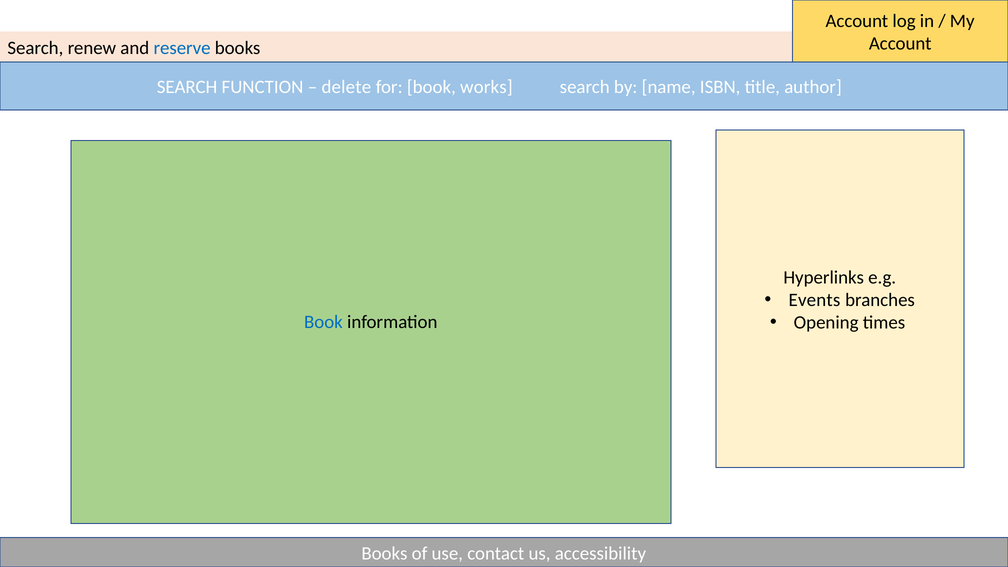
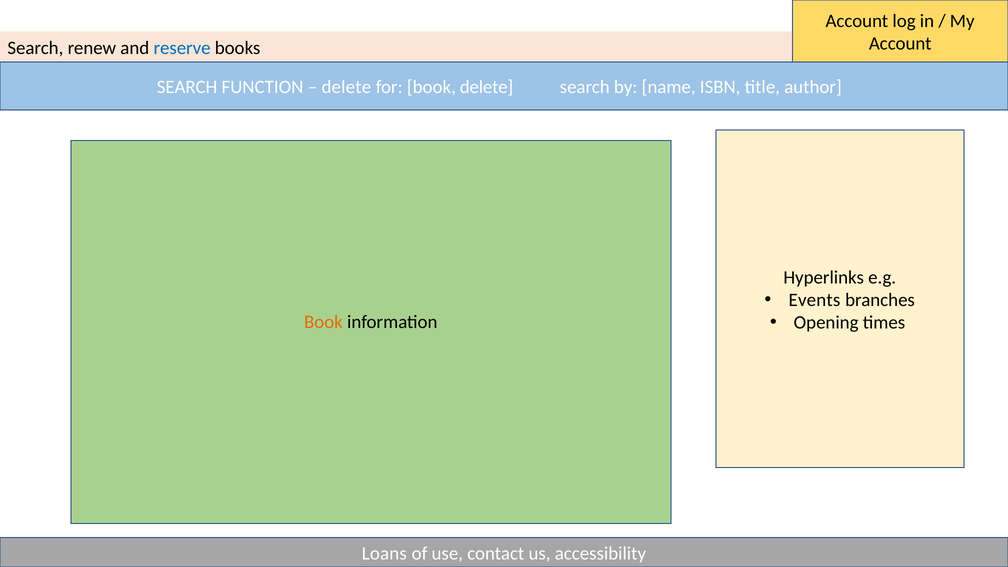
book works: works -> delete (487, 87)
Book colour: blue -> orange (323, 322)
Books: Books -> Loans (384, 554)
